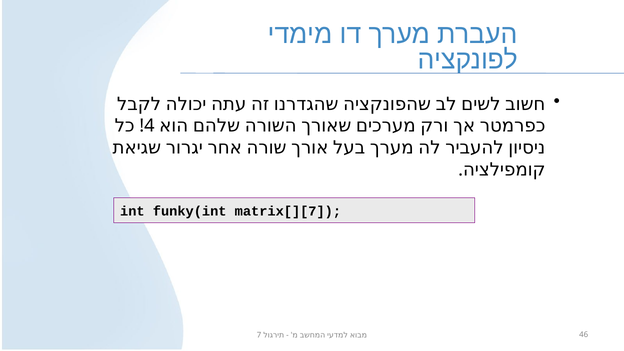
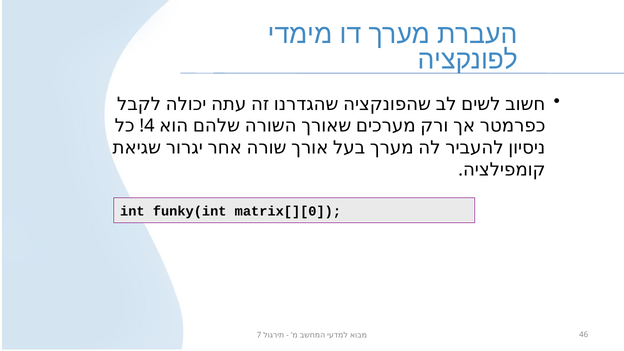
matrix[][7: matrix[][7 -> matrix[][0 (288, 211)
